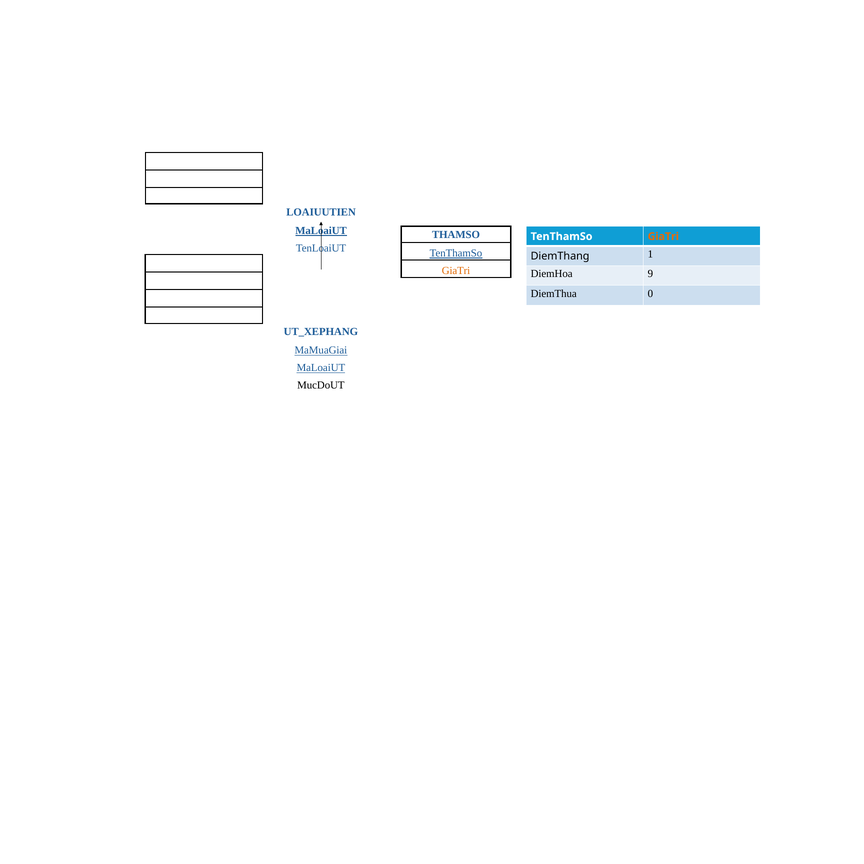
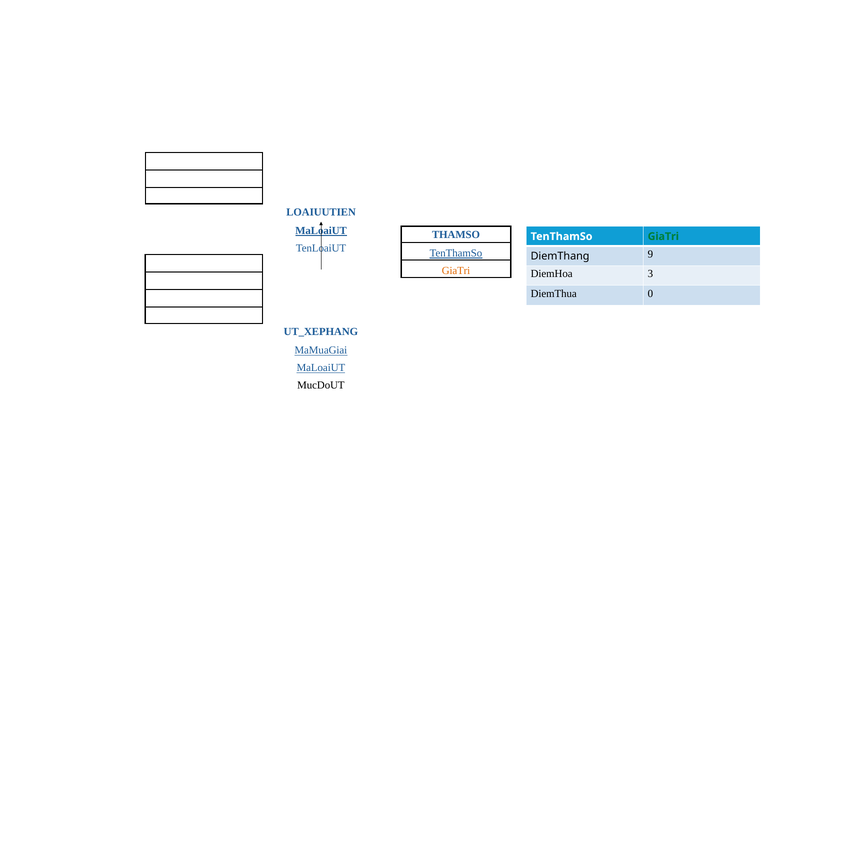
GiaTri colour: orange -> green (663, 236)
1: 1 -> 9 (650, 254)
9: 9 -> 3 (650, 274)
